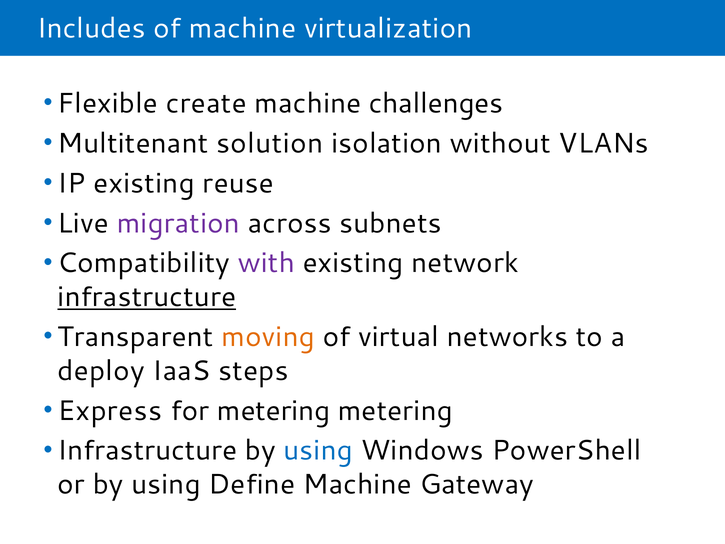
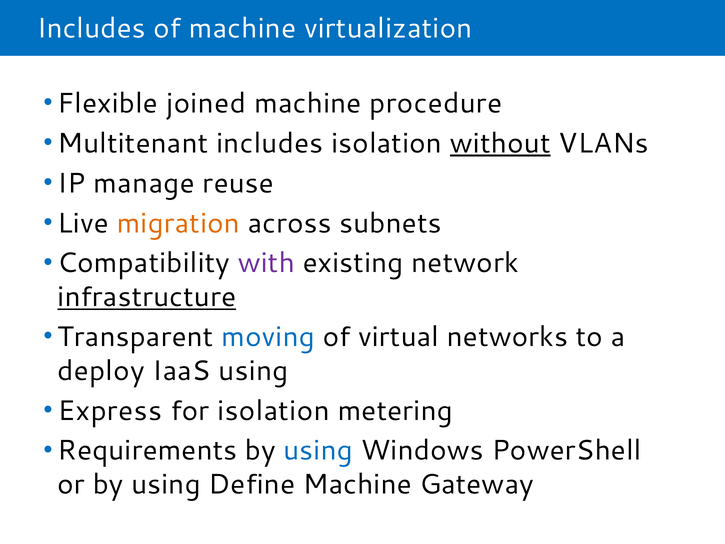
create: create -> joined (206, 103)
challenges: challenges -> procedure (436, 103)
Multitenant solution: solution -> includes (270, 143)
without underline: none -> present (500, 143)
IP existing: existing -> manage (144, 183)
migration colour: purple -> orange (178, 223)
moving colour: orange -> blue (268, 337)
IaaS steps: steps -> using (253, 371)
for metering: metering -> isolation (273, 411)
Infrastructure: Infrastructure -> Requirements (147, 450)
